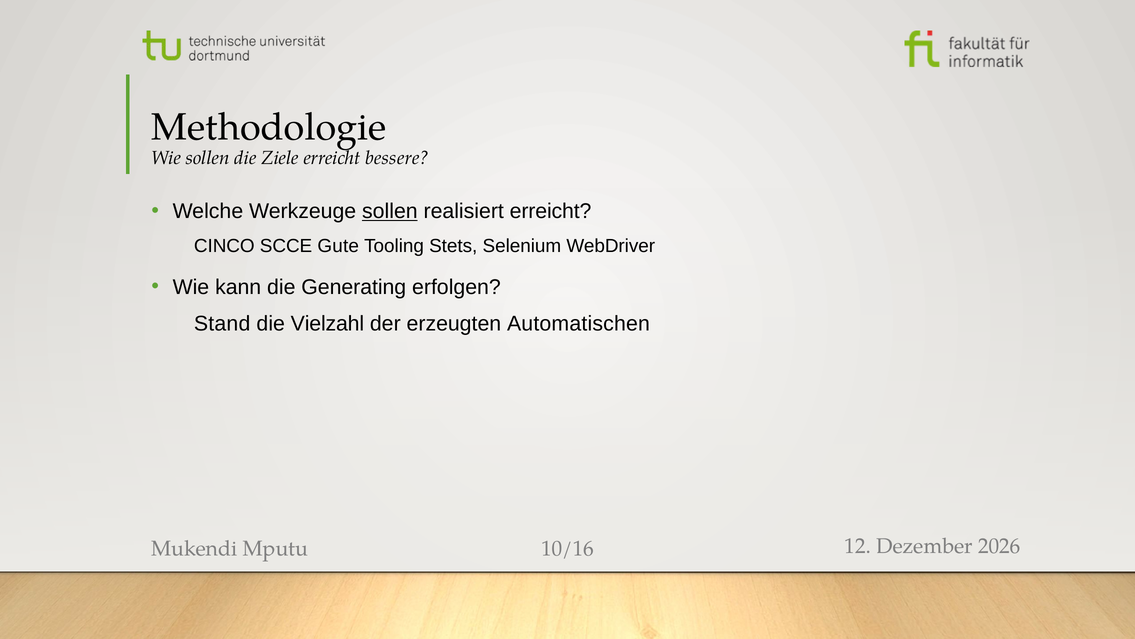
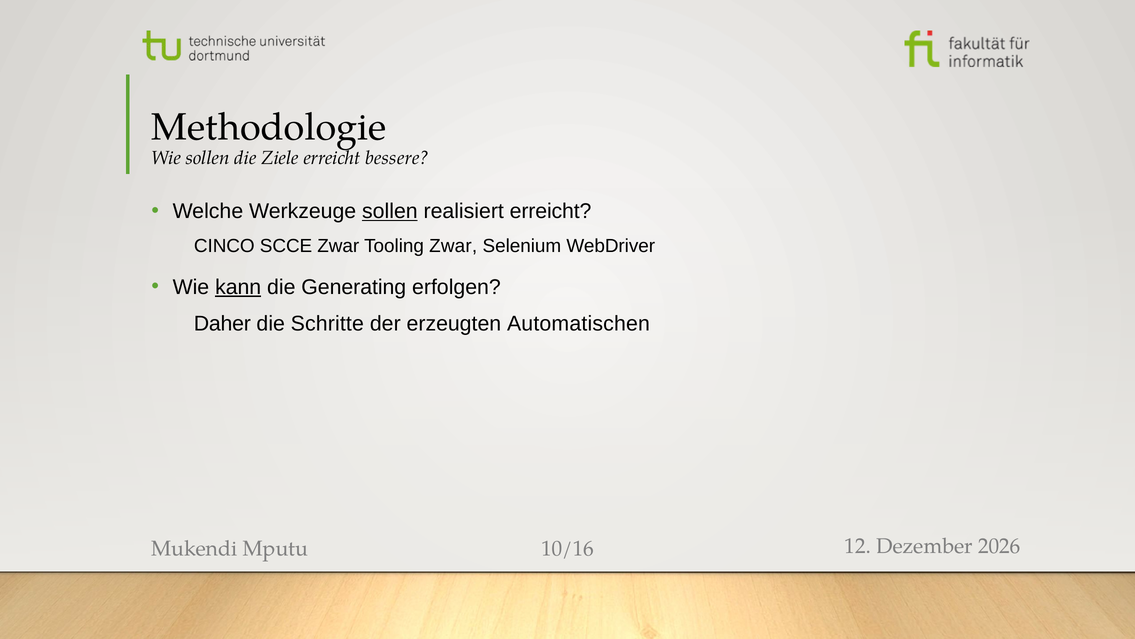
SCCE Gute: Gute -> Zwar (338, 246)
Tooling Stets: Stets -> Zwar (453, 246)
kann underline: none -> present (238, 287)
Stand: Stand -> Daher (222, 323)
Vielzahl: Vielzahl -> Schritte (327, 323)
